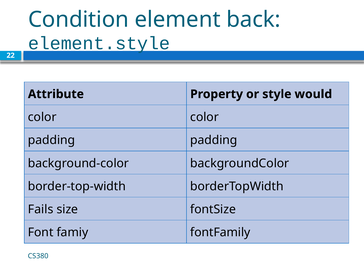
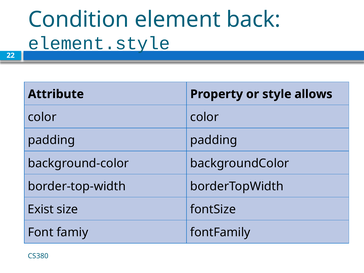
would: would -> allows (313, 94)
Fails: Fails -> Exist (41, 209)
